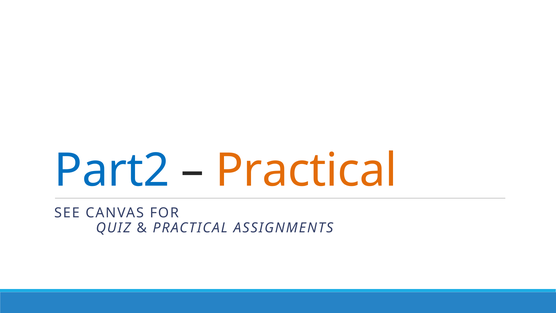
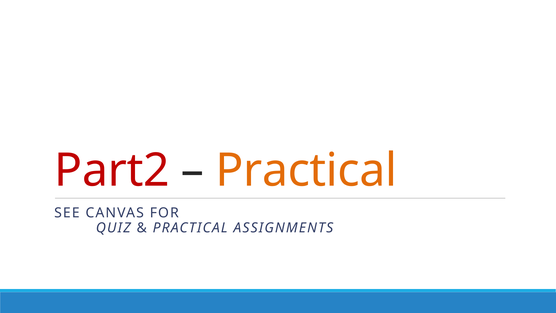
Part2 colour: blue -> red (112, 170)
